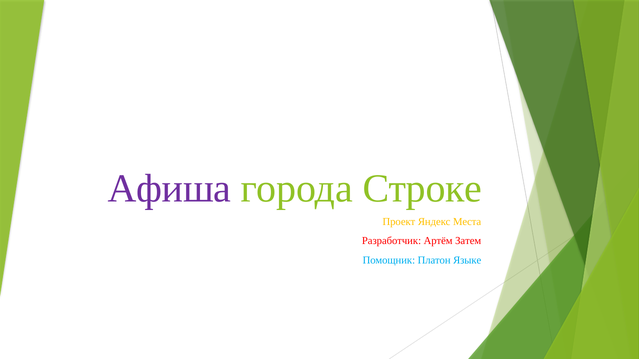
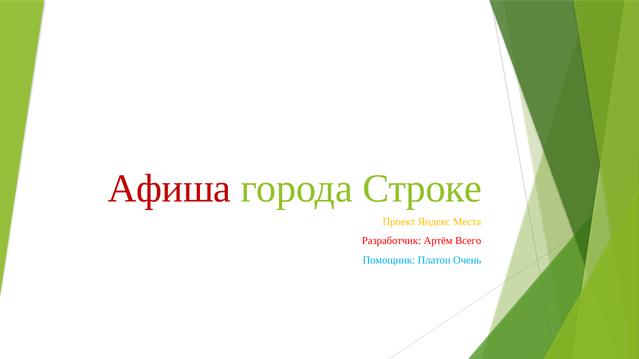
Афиша colour: purple -> red (170, 189)
Затем: Затем -> Всего (468, 241)
Языке: Языке -> Очень (467, 261)
